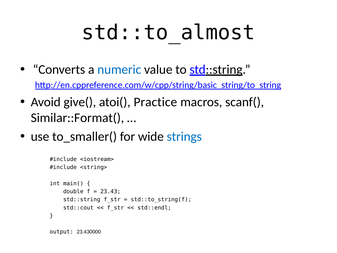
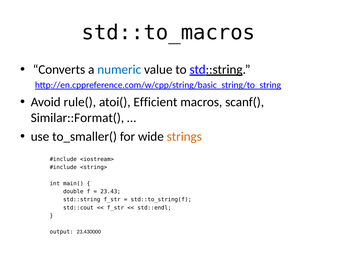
std::to_almost: std::to_almost -> std::to_macros (168, 33)
give(: give( -> rule( (80, 102)
Practice: Practice -> Efficient (155, 102)
strings colour: blue -> orange (184, 136)
